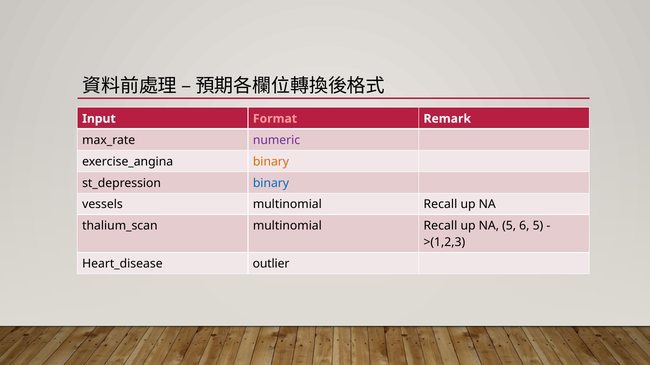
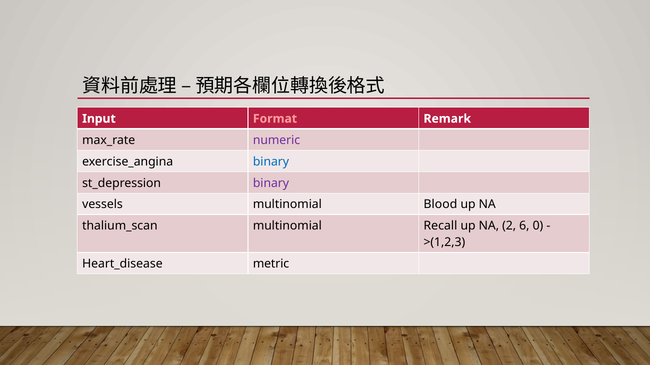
binary colour: orange -> blue (271, 162)
binary colour: blue -> purple (271, 183)
vessels multinomial Recall: Recall -> Blood (440, 205)
NA 5: 5 -> 2 (509, 226)
6 5: 5 -> 0 (538, 226)
outlier: outlier -> metric (271, 264)
